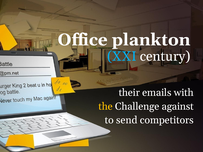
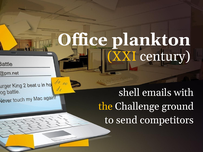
XXI colour: light blue -> yellow (122, 56)
their: their -> shell (129, 93)
against: against -> ground (178, 107)
